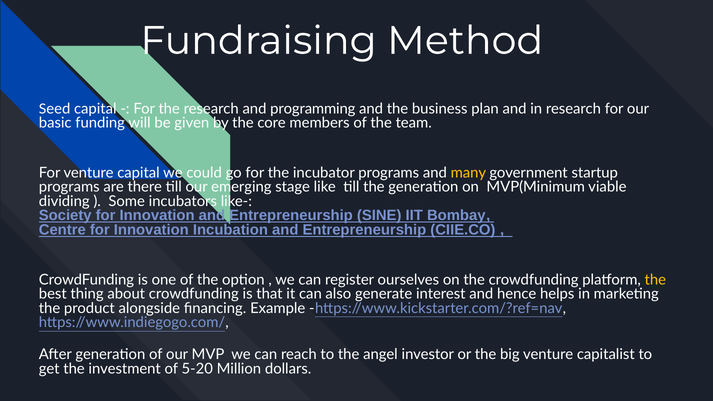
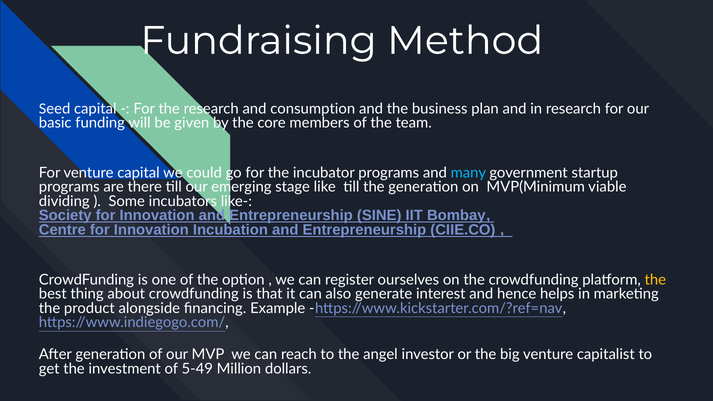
programming: programming -> consumption (313, 109)
many colour: yellow -> light blue (468, 173)
5-20: 5-20 -> 5-49 (197, 369)
